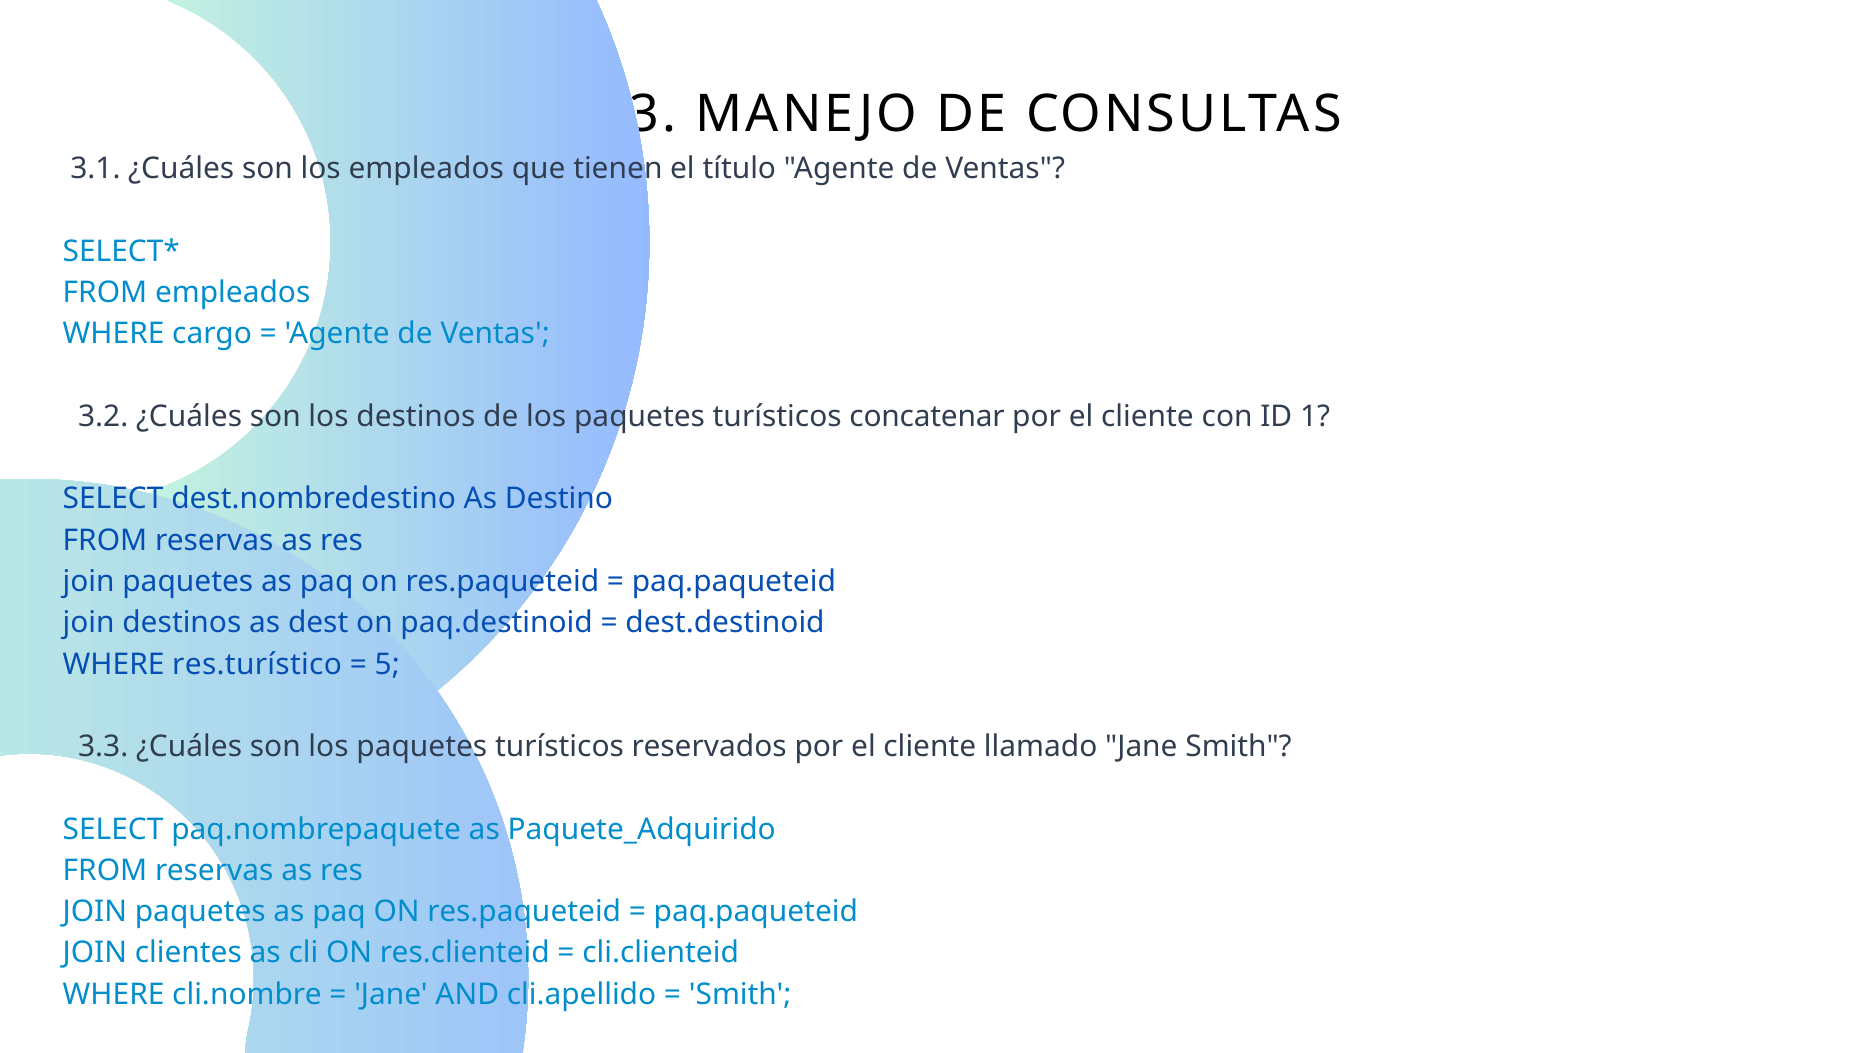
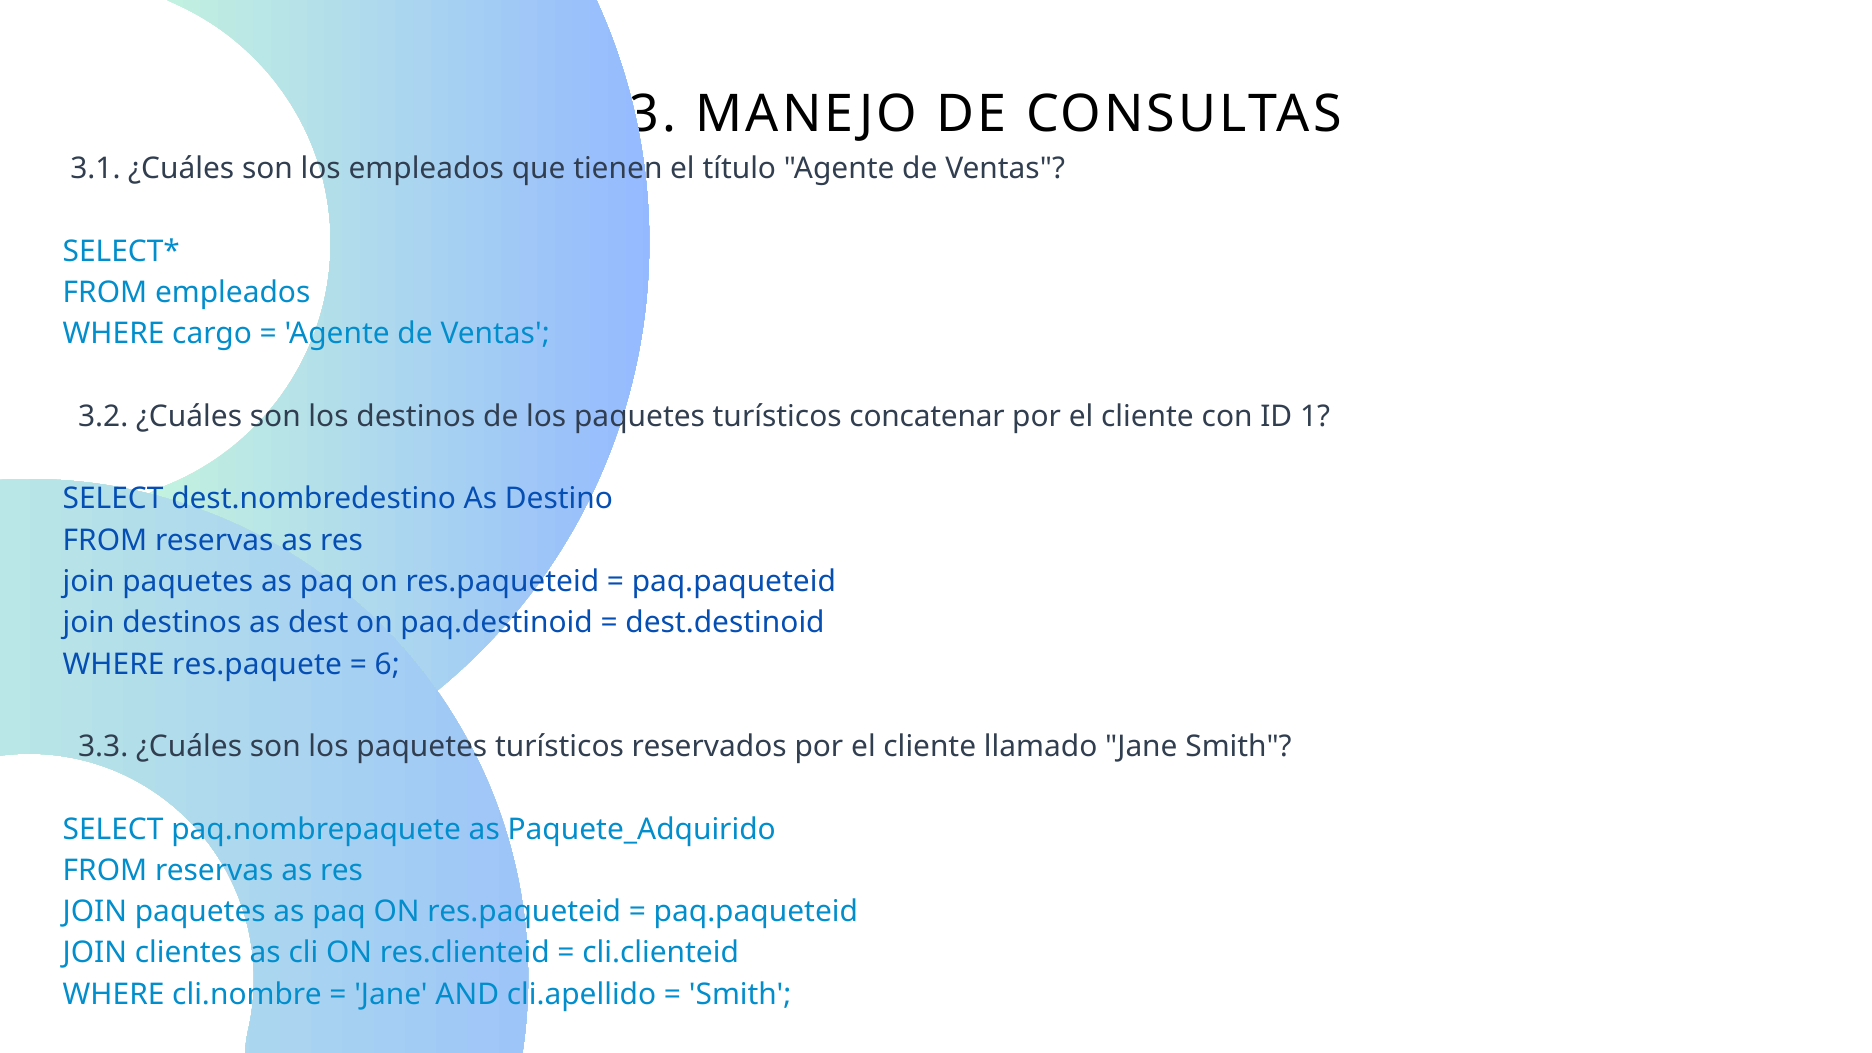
res.turístico: res.turístico -> res.paquete (257, 664)
5: 5 -> 6 (387, 664)
